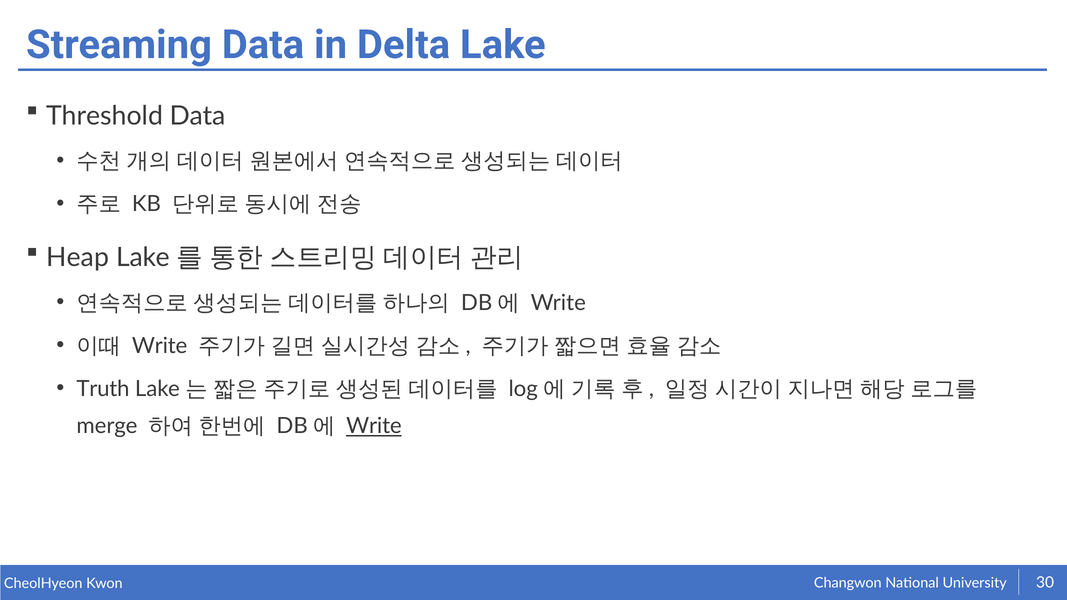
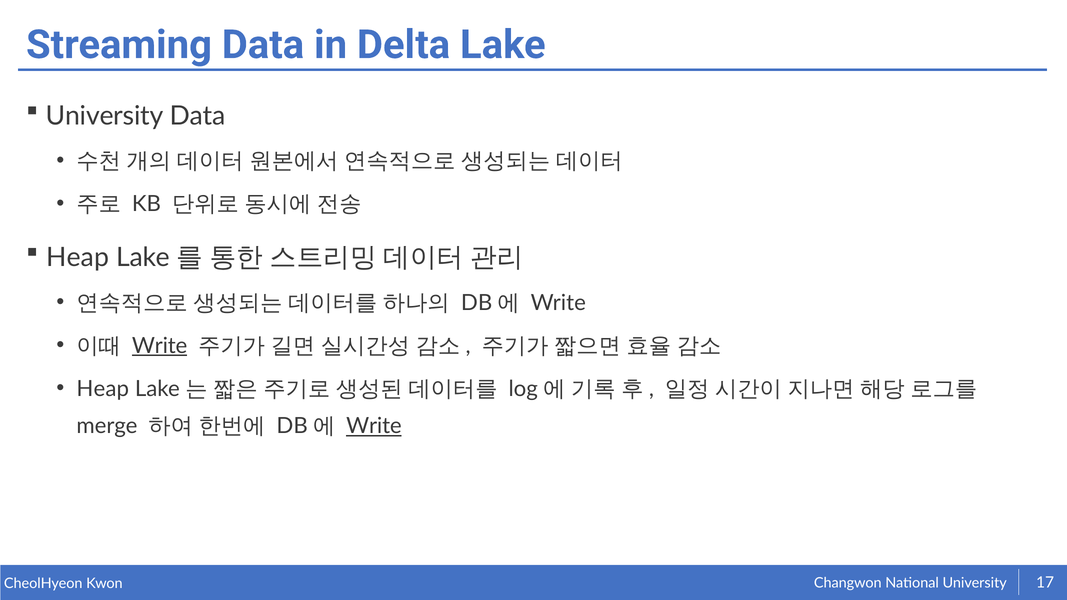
Threshold: Threshold -> University (105, 116)
Write underline: none -> present (160, 346)
Truth: Truth -> Heap (103, 389)
30: 30 -> 17 (1045, 583)
